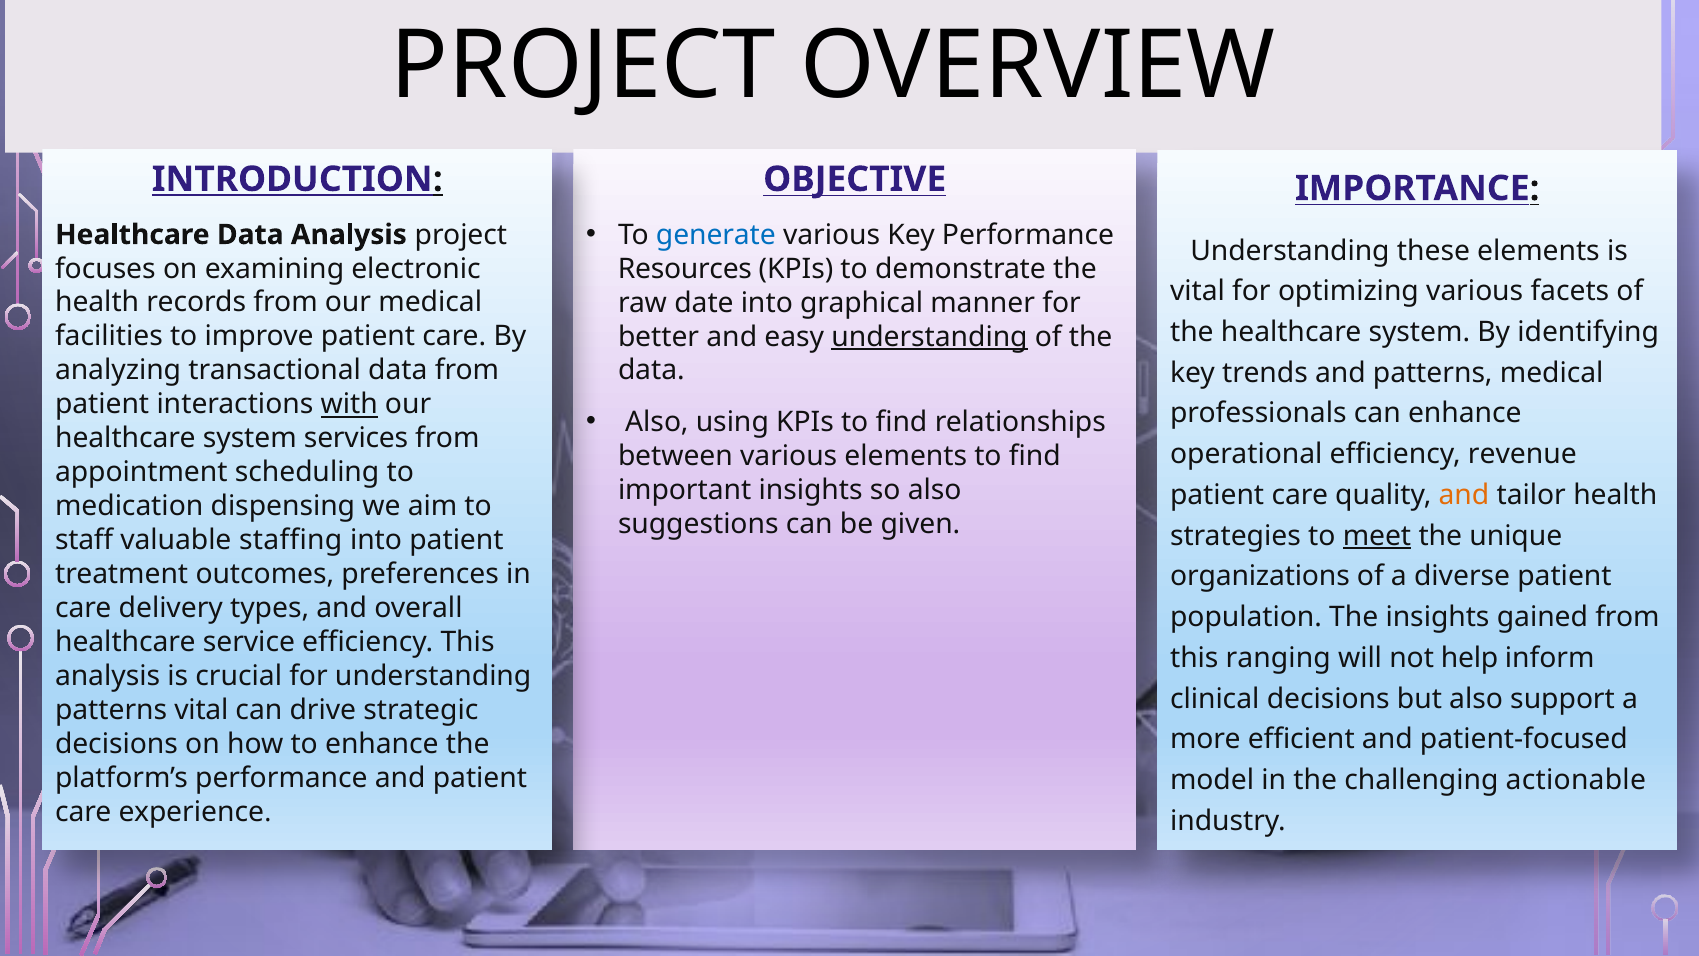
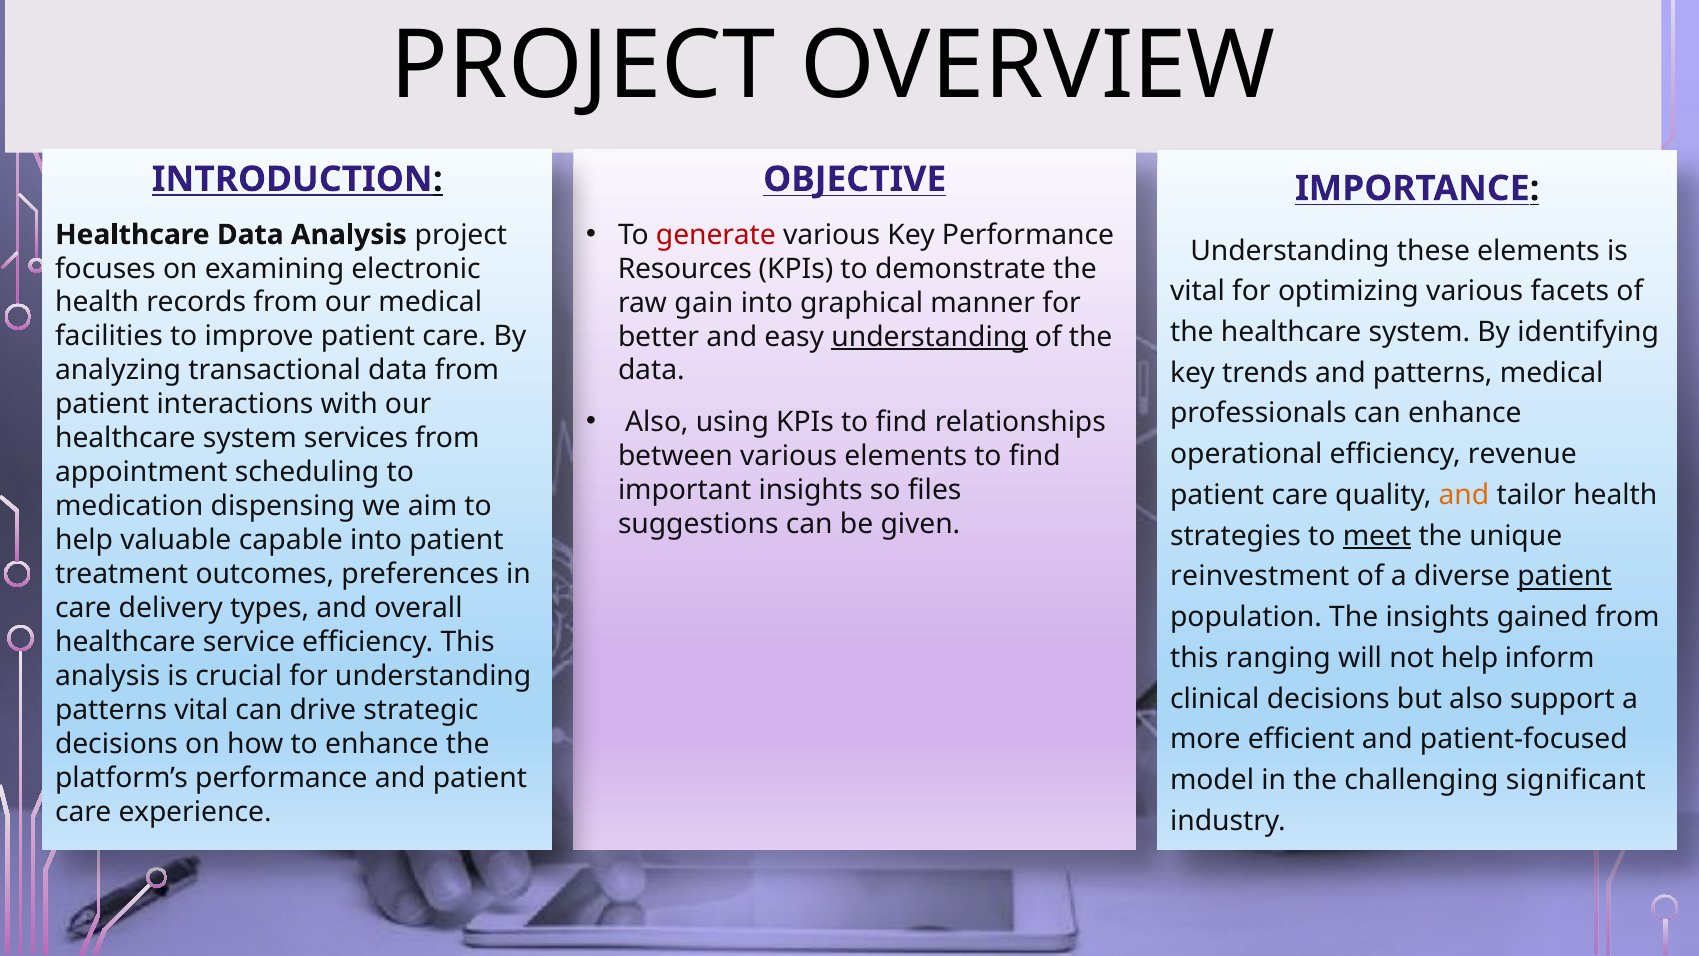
generate colour: blue -> red (716, 235)
date: date -> gain (704, 303)
with underline: present -> none (349, 404)
so also: also -> files (935, 490)
staff: staff -> help (84, 540)
staffing: staffing -> capable (291, 540)
organizations: organizations -> reinvestment (1260, 576)
patient underline: none -> present (1564, 576)
actionable: actionable -> significant (1576, 780)
